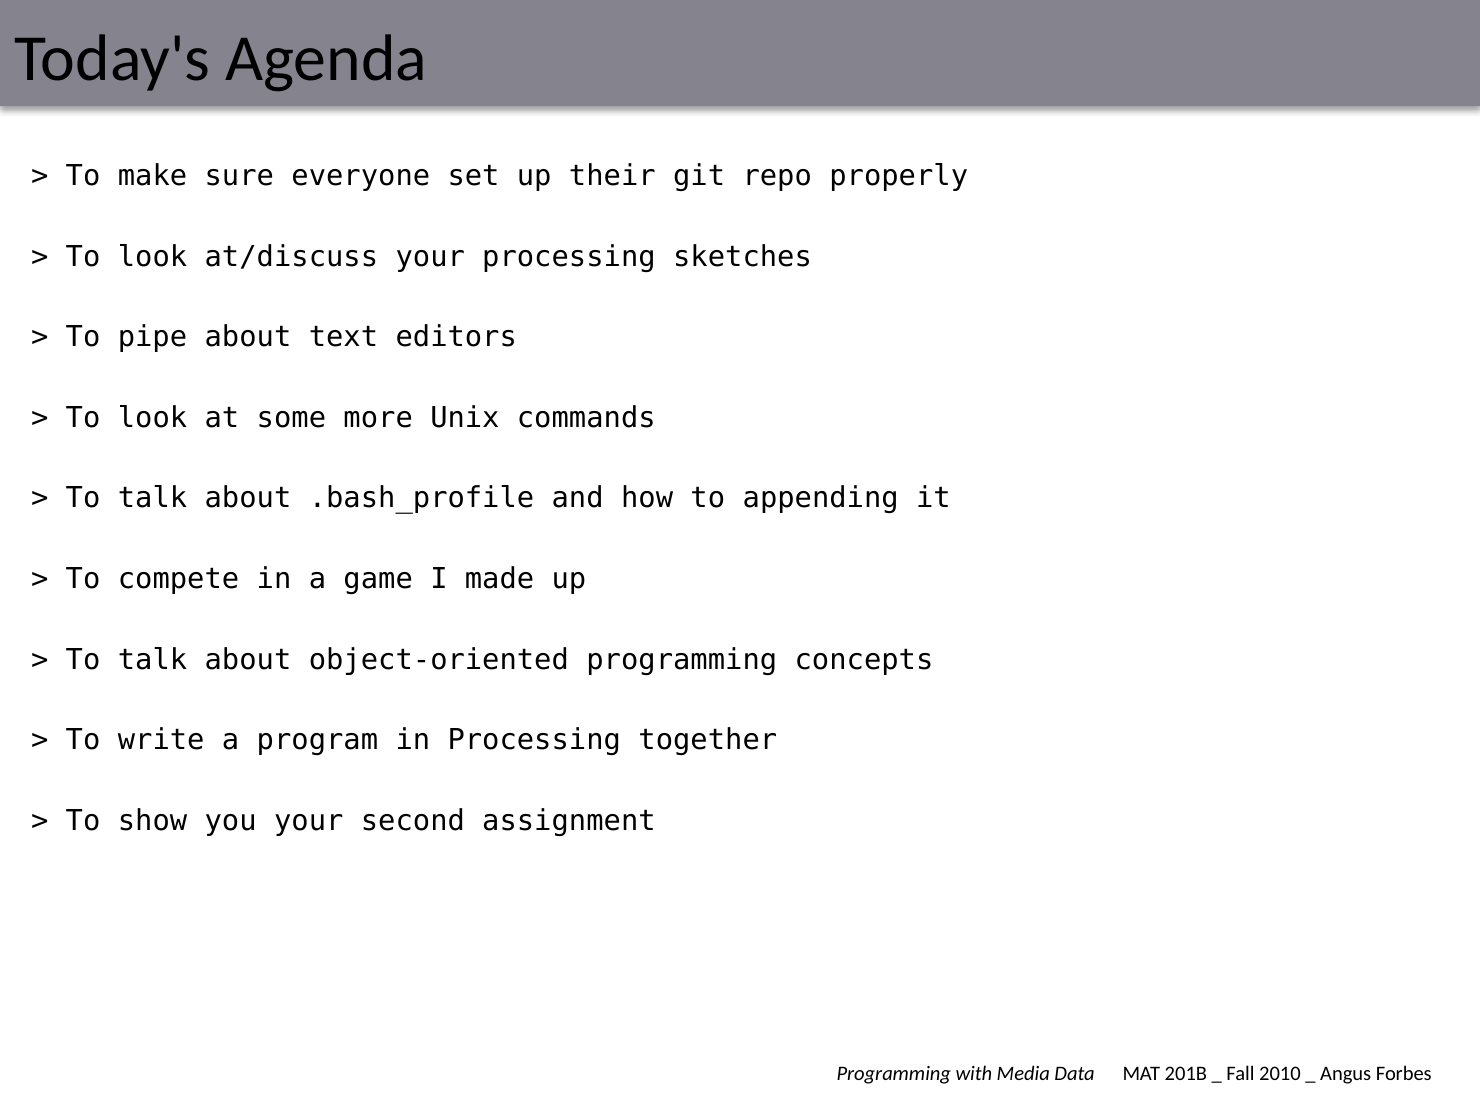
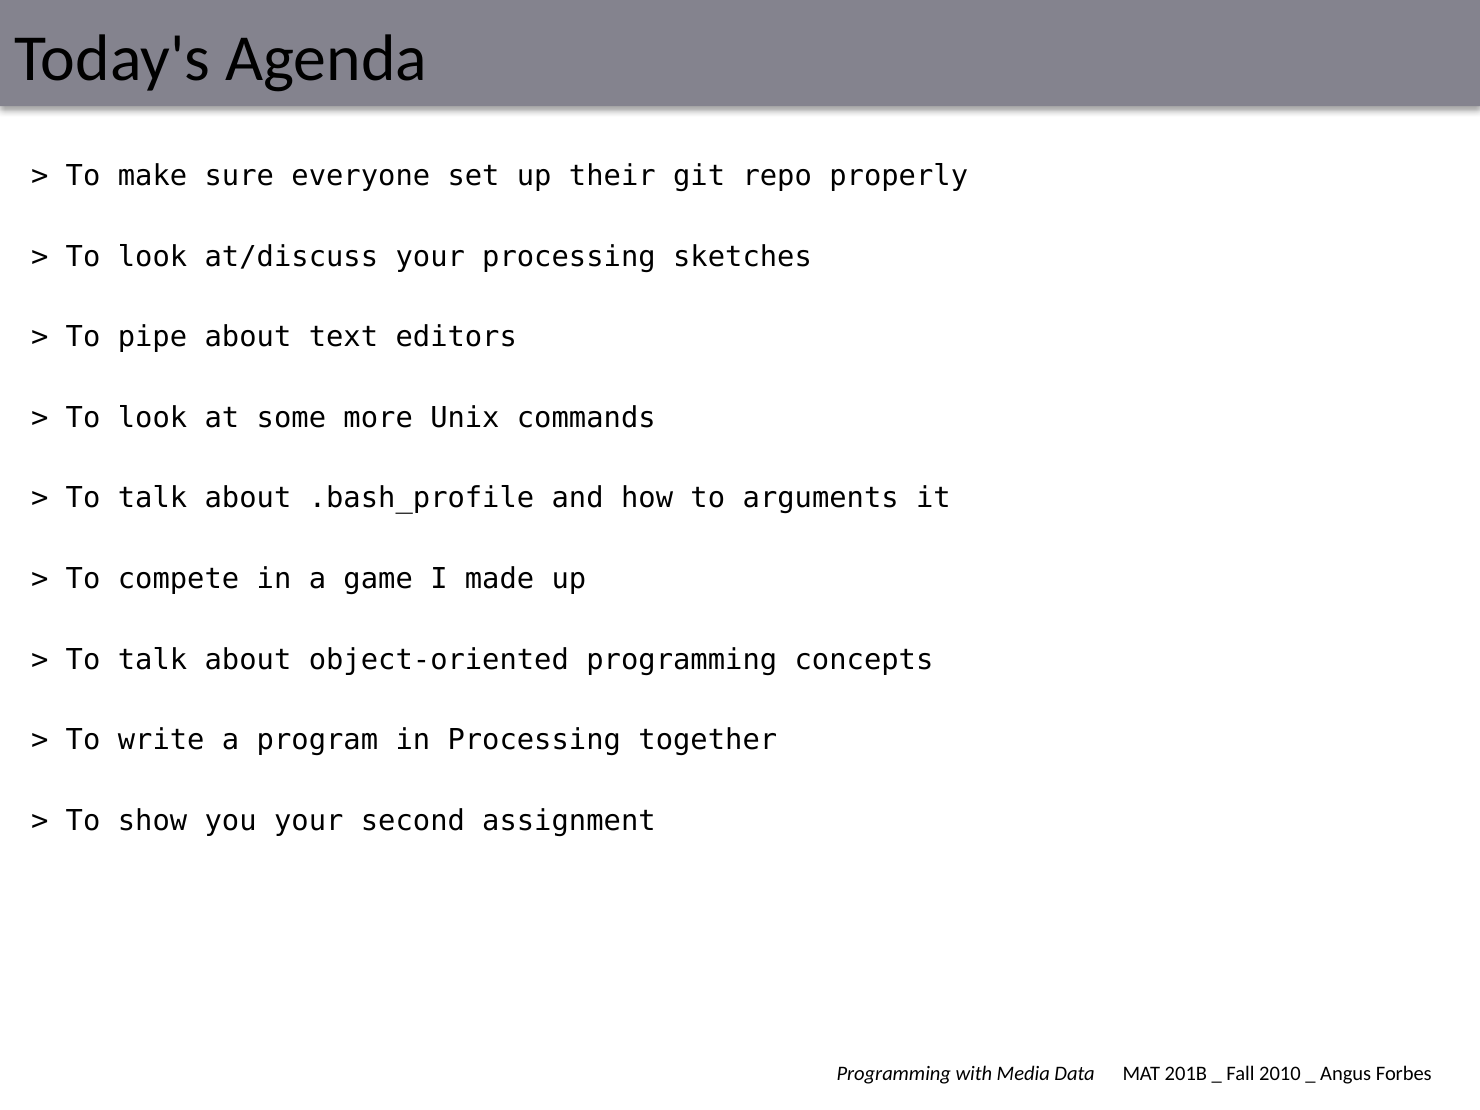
appending: appending -> arguments (821, 498)
